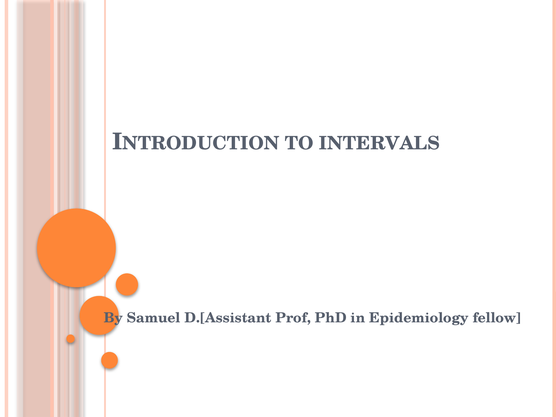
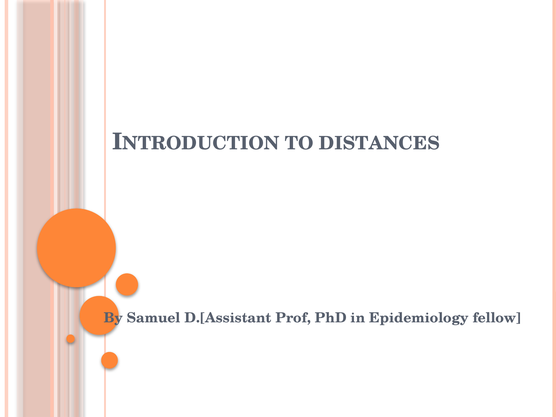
INTERVALS: INTERVALS -> DISTANCES (379, 143)
